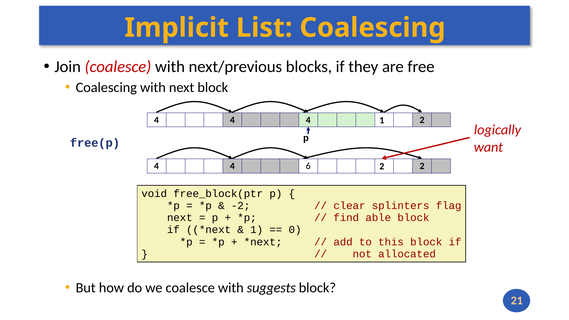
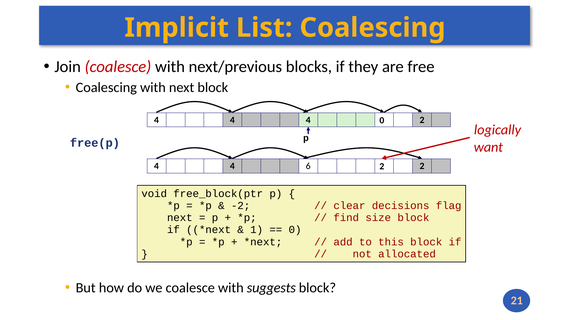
4 1: 1 -> 0 (382, 120)
splinters: splinters -> decisions (401, 206)
able: able -> size (378, 218)
